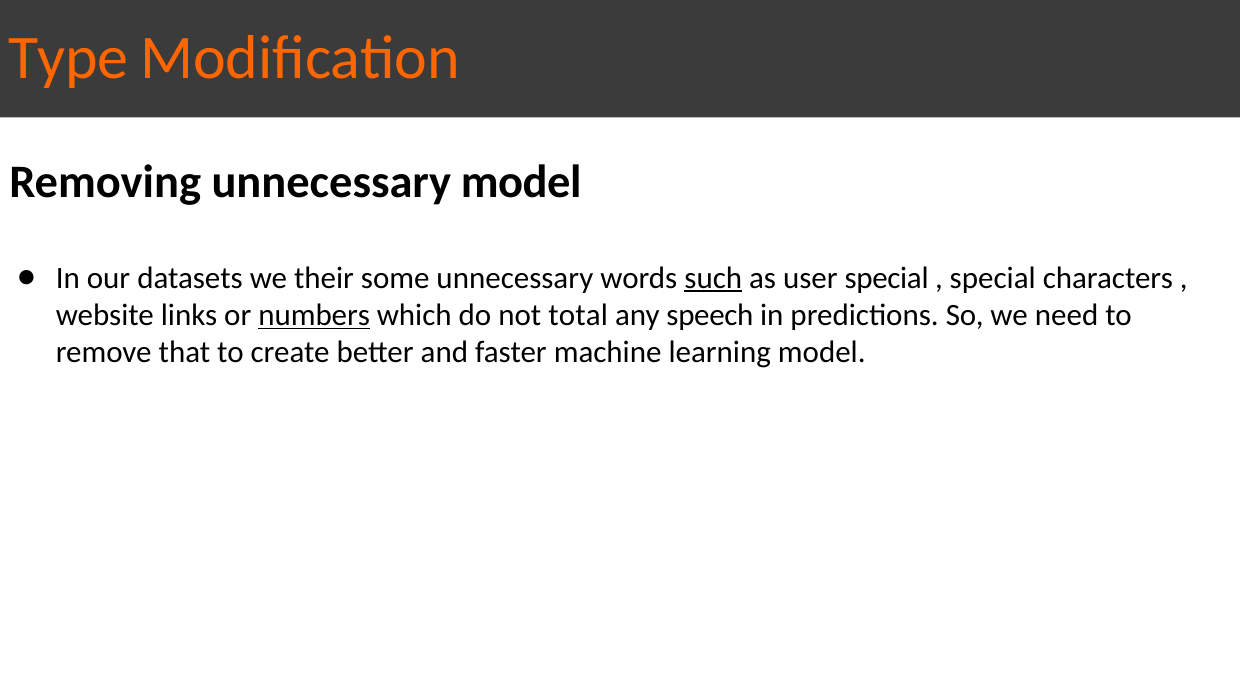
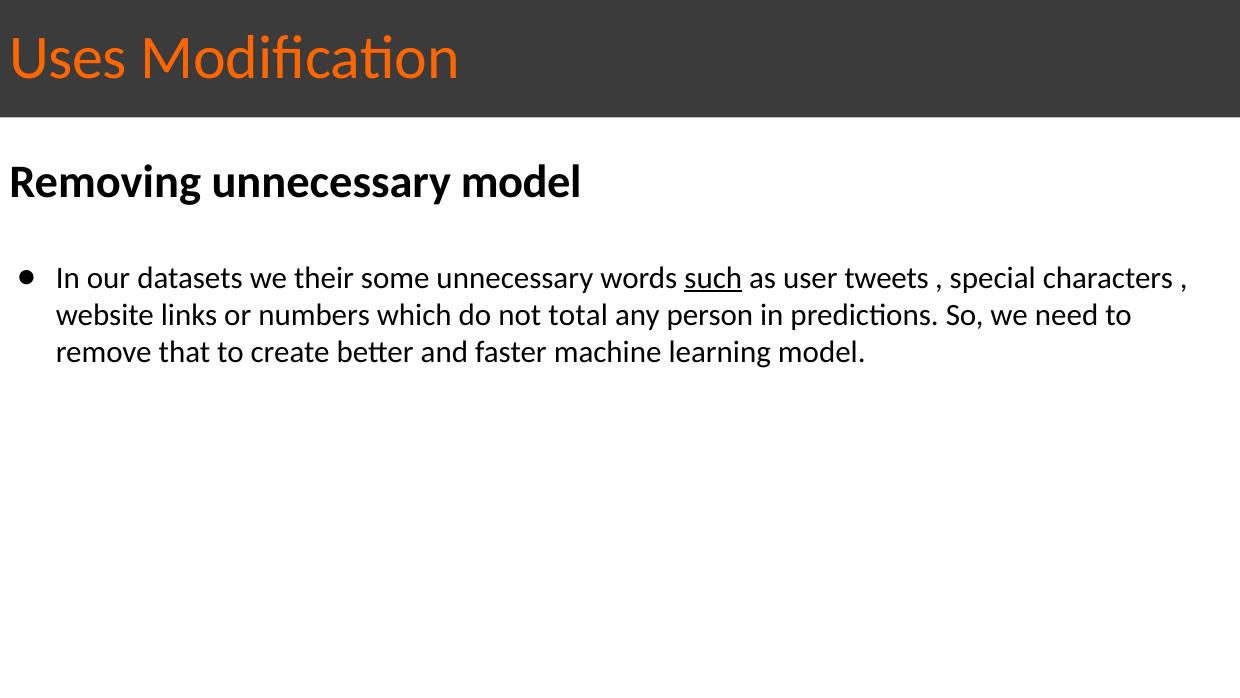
Type: Type -> Uses (68, 58)
user special: special -> tweets (887, 278)
numbers underline: present -> none (314, 315)
speech: speech -> person (710, 315)
